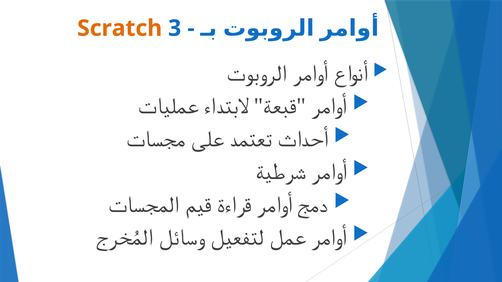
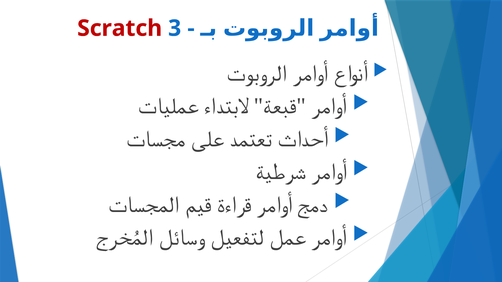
Scratch colour: orange -> red (120, 28)
